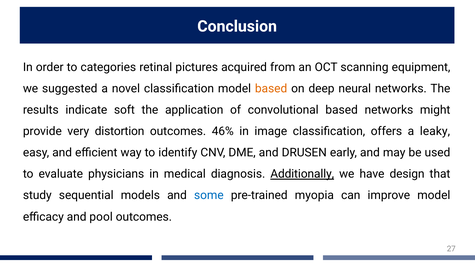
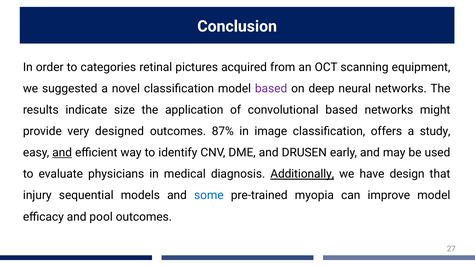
based colour: orange -> purple (271, 89)
soft: soft -> size (124, 110)
distortion: distortion -> designed (119, 131)
46%: 46% -> 87% (223, 131)
leaky: leaky -> study (435, 131)
and underline: none -> present (62, 153)
study: study -> injury (37, 196)
